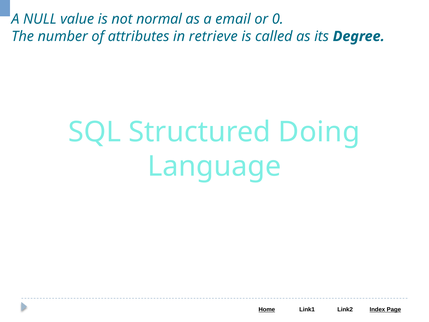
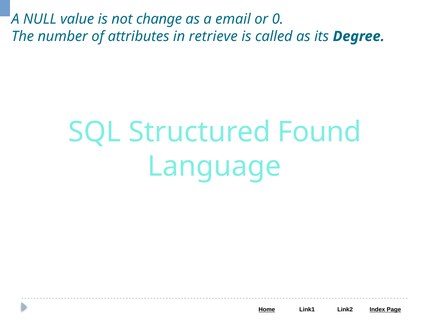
normal: normal -> change (159, 19)
Doing: Doing -> Found (319, 132)
